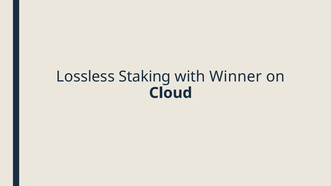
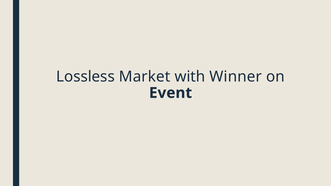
Staking: Staking -> Market (145, 77)
Cloud: Cloud -> Event (171, 93)
